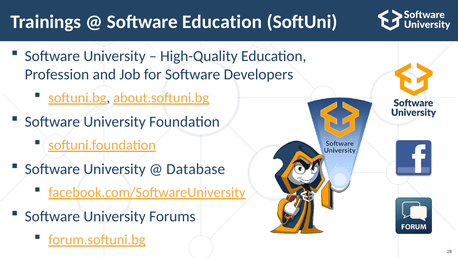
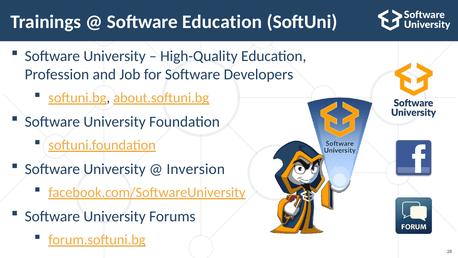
Database: Database -> Inversion (196, 169)
